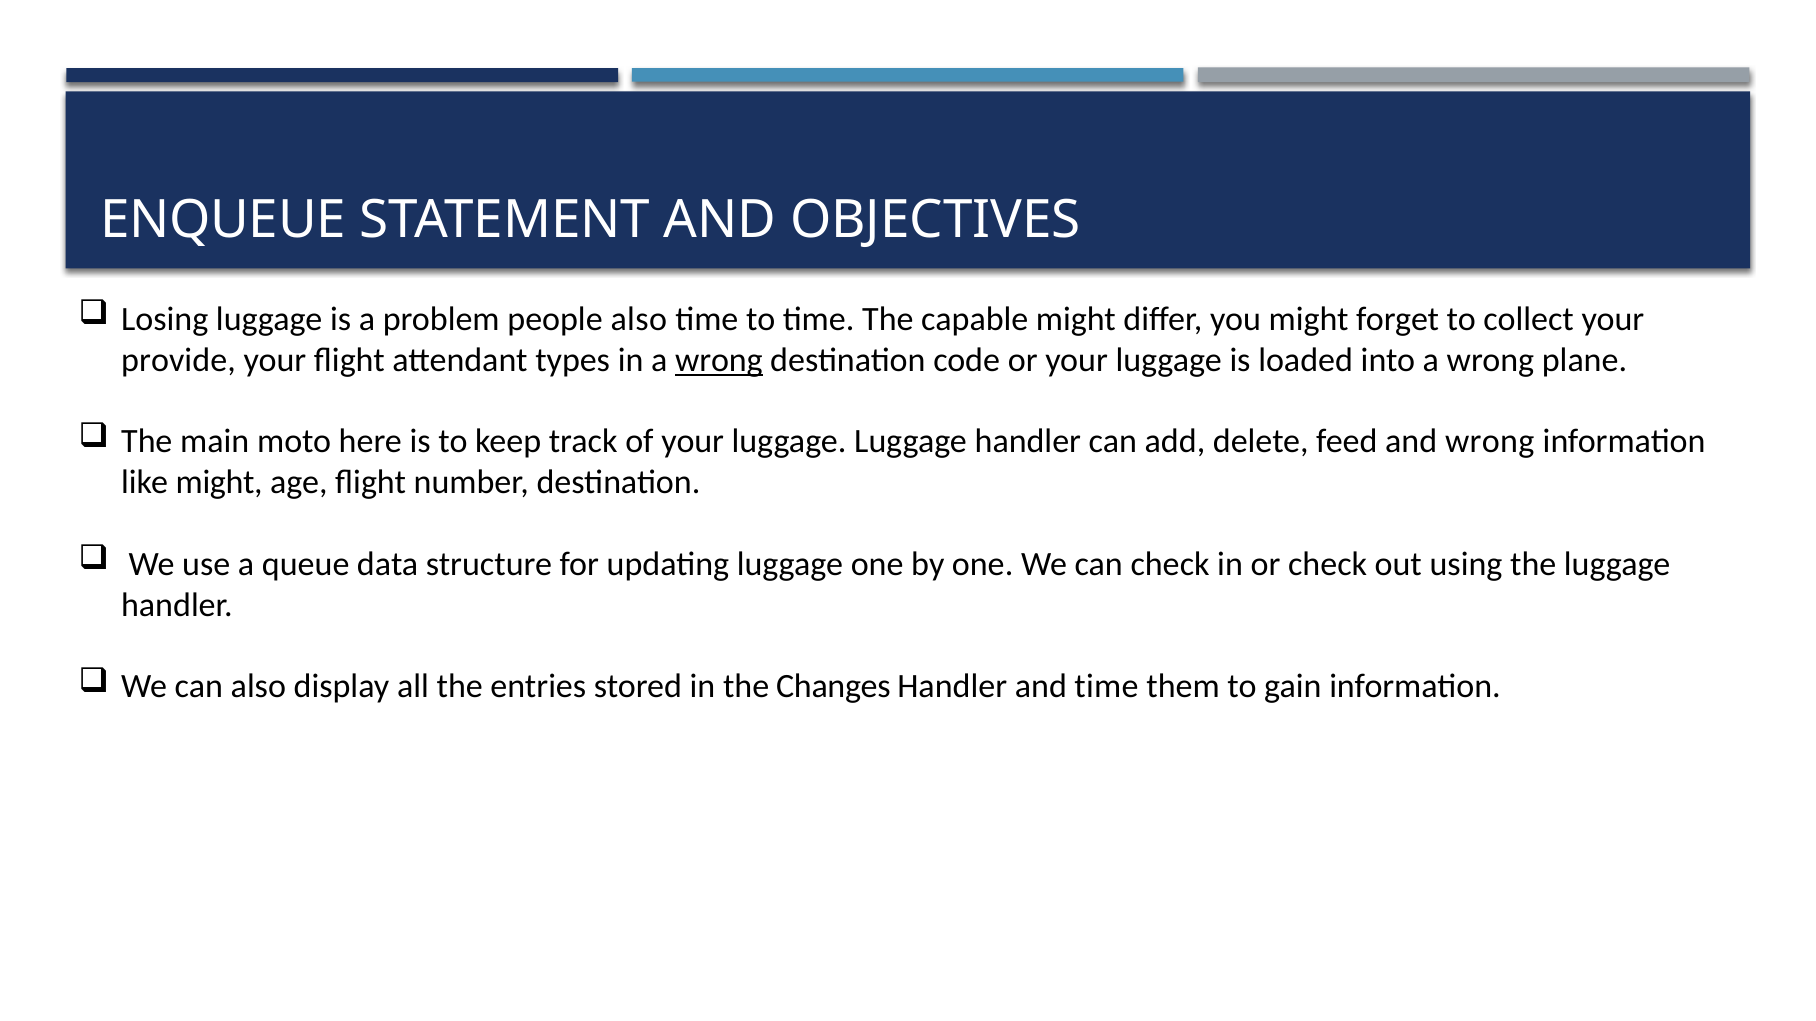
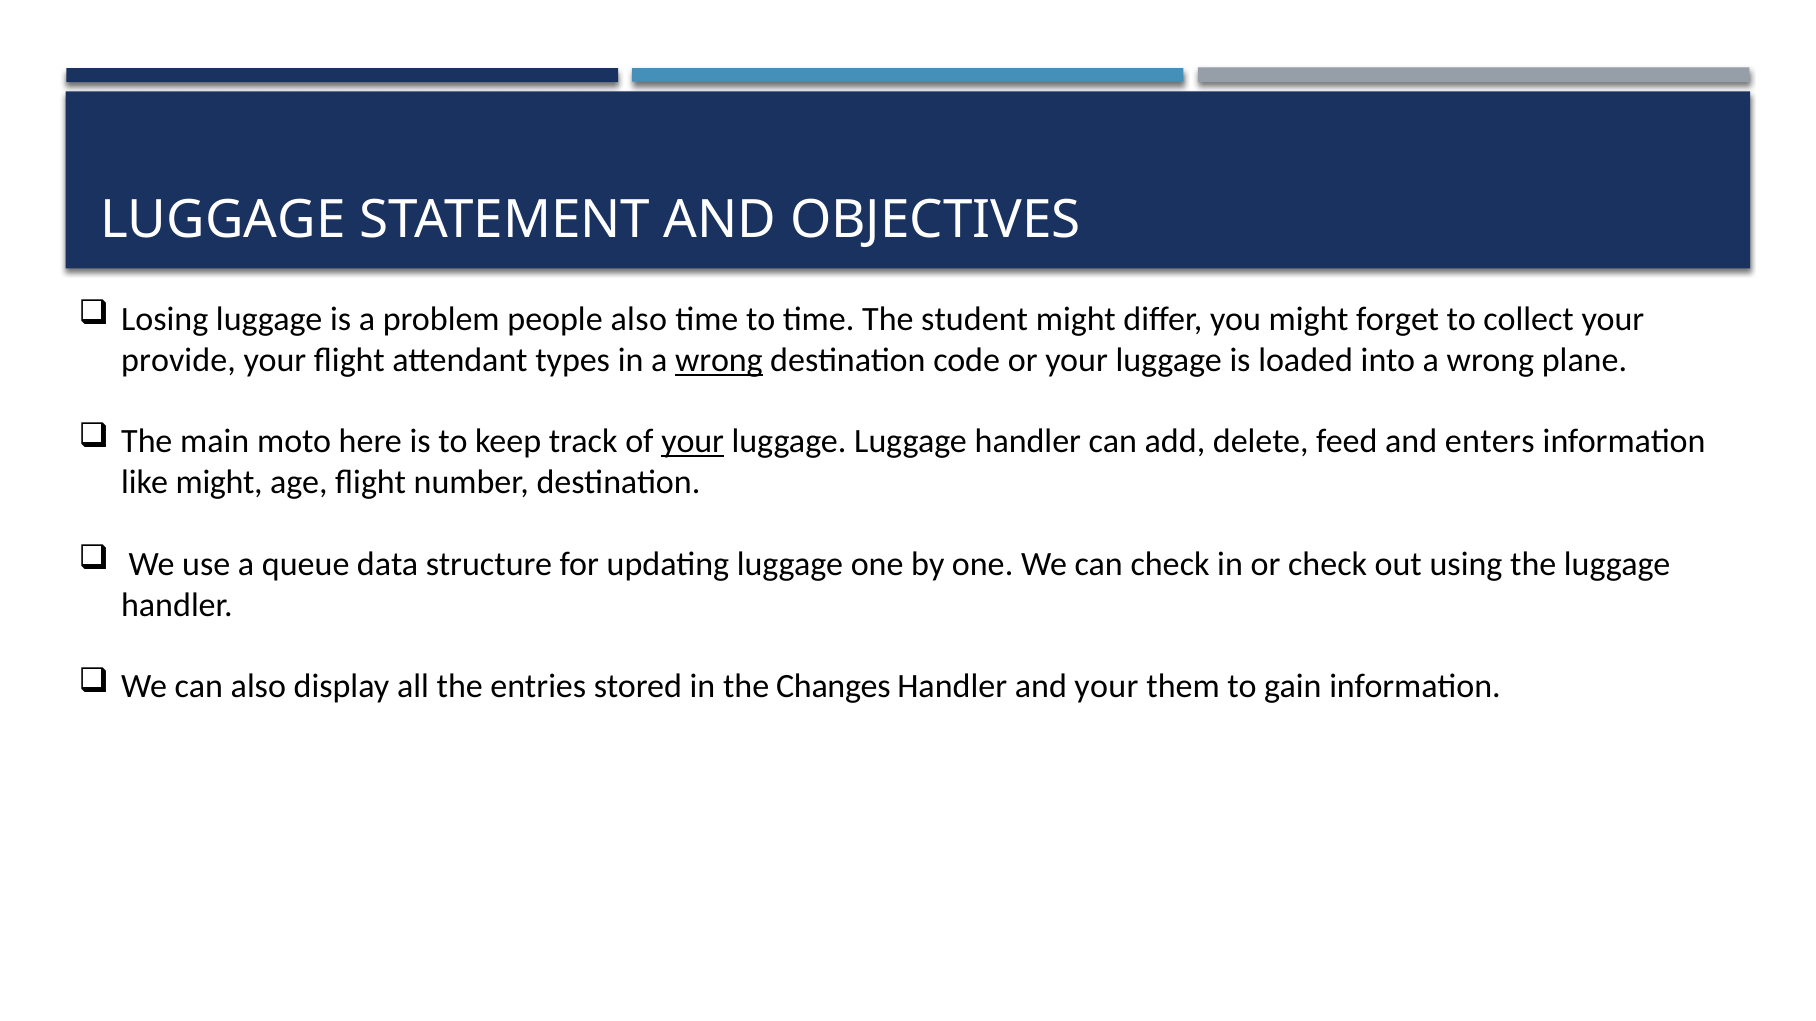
ENQUEUE: ENQUEUE -> LUGGAGE (223, 221)
capable: capable -> student (975, 319)
your underline: none -> present (693, 442)
and wrong: wrong -> enters (1490, 442)
and time: time -> your (1106, 687)
